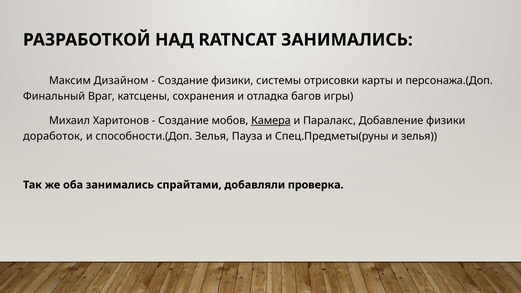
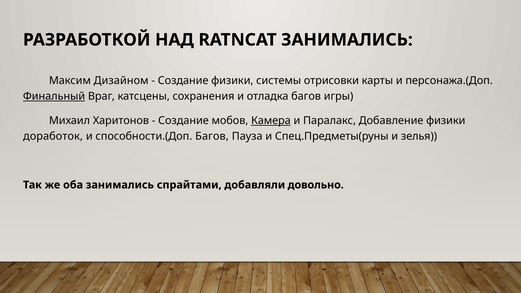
Финальный underline: none -> present (54, 96)
способности.(Доп Зелья: Зелья -> Багов (212, 136)
проверка: проверка -> довольно (316, 185)
